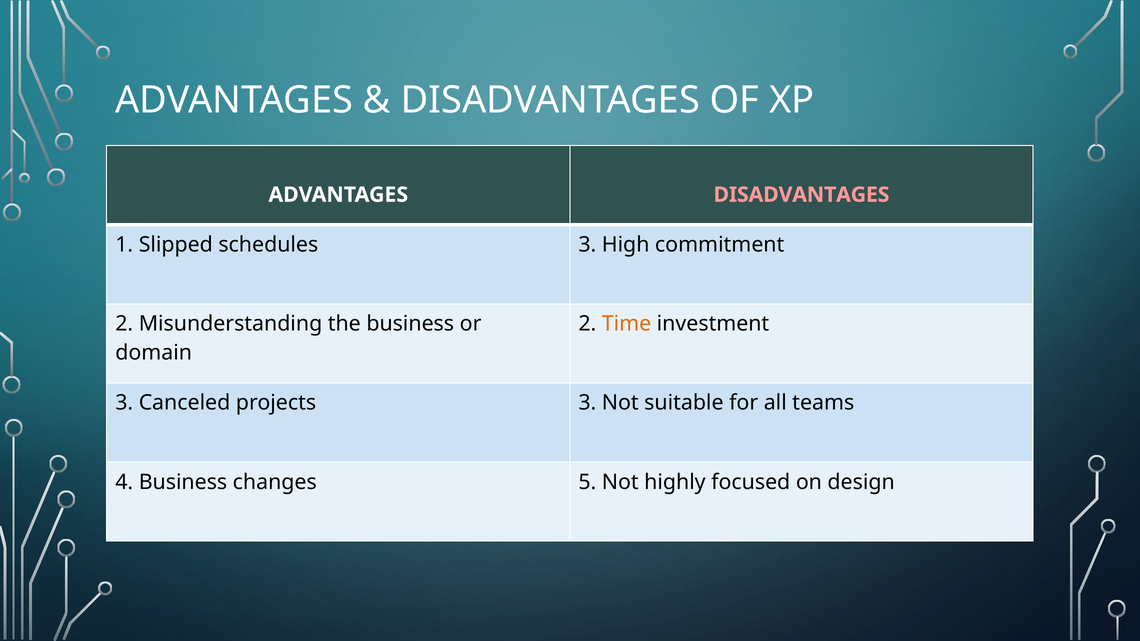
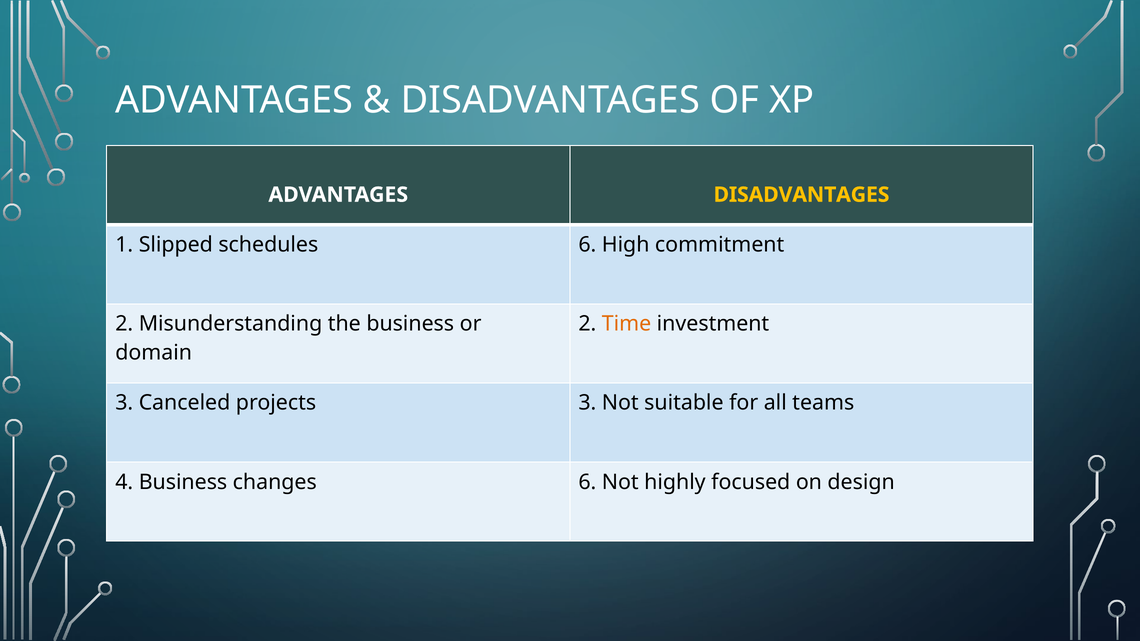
DISADVANTAGES colour: pink -> yellow (801, 195)
schedules 3: 3 -> 6 (587, 245)
changes 5: 5 -> 6 (587, 482)
